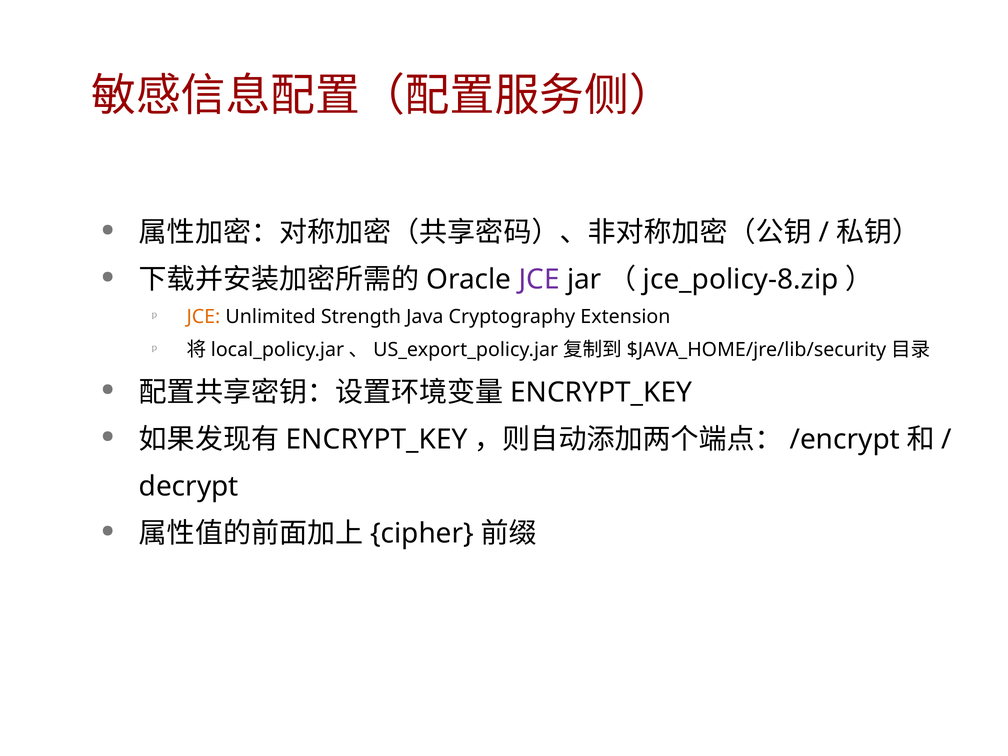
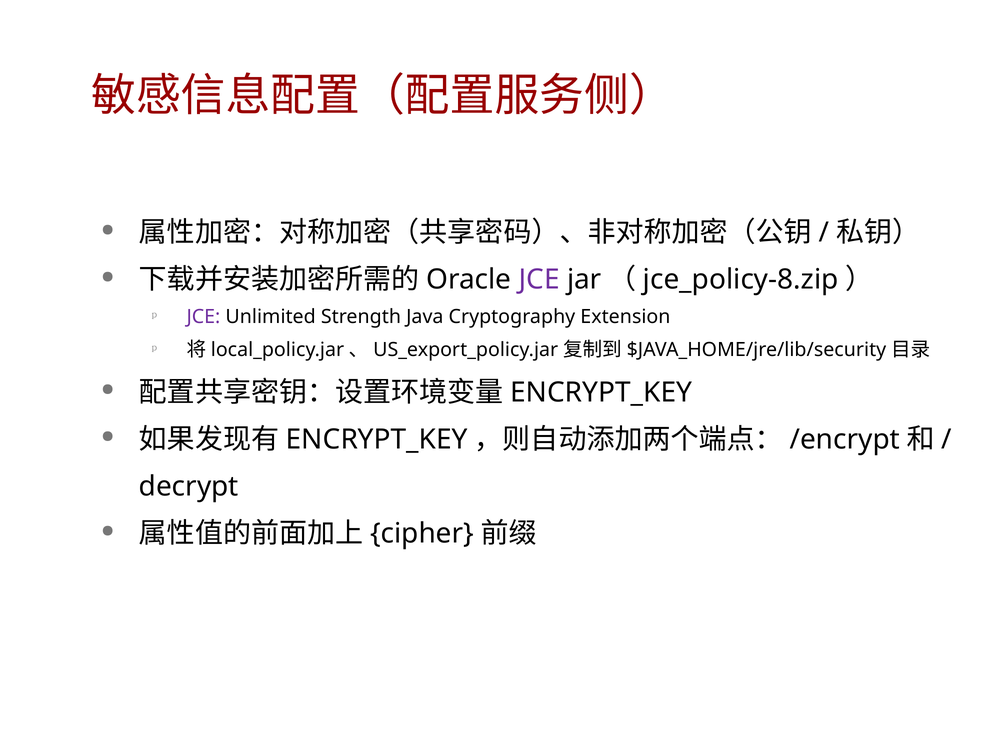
JCE colour: orange -> purple (203, 317)
